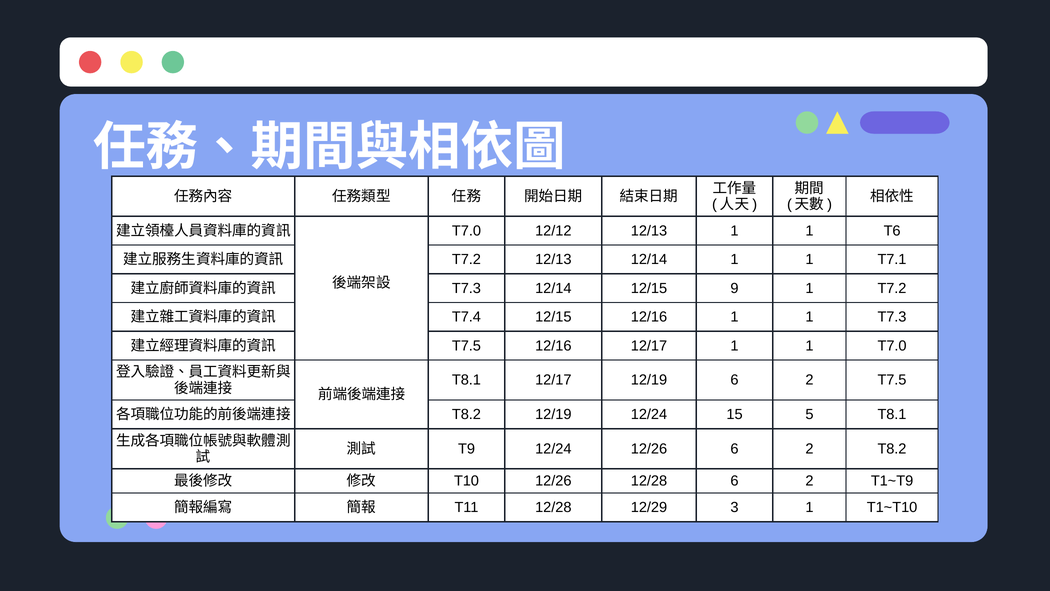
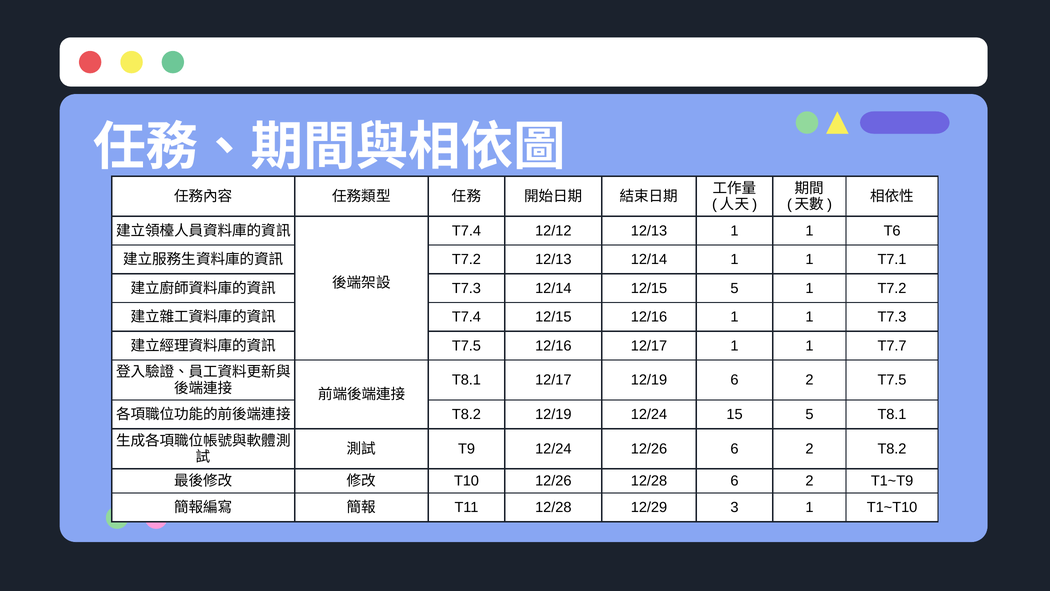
T7.0: T7.0 -> T7.4 (466, 231)
12/15 9: 9 -> 5 (735, 288)
1 T7.0: T7.0 -> T7.7 (892, 346)
